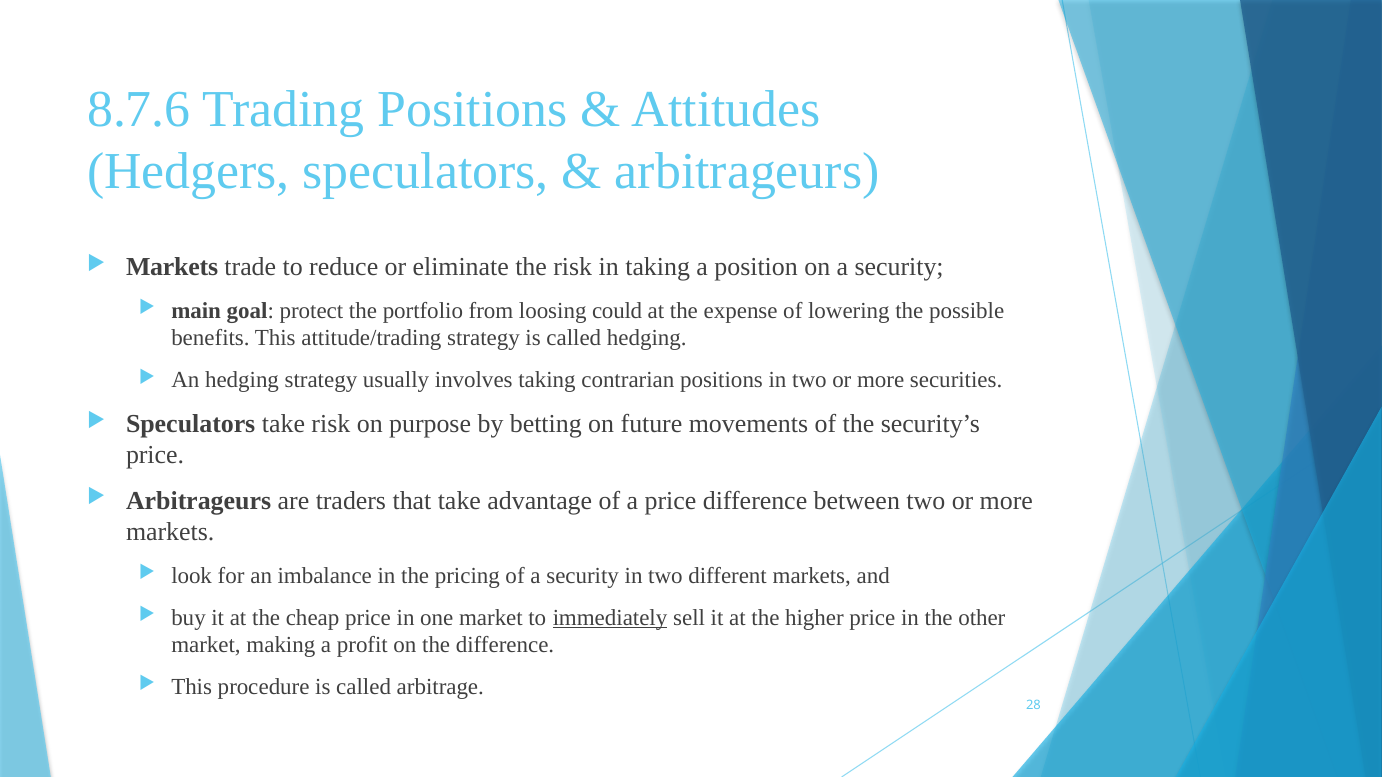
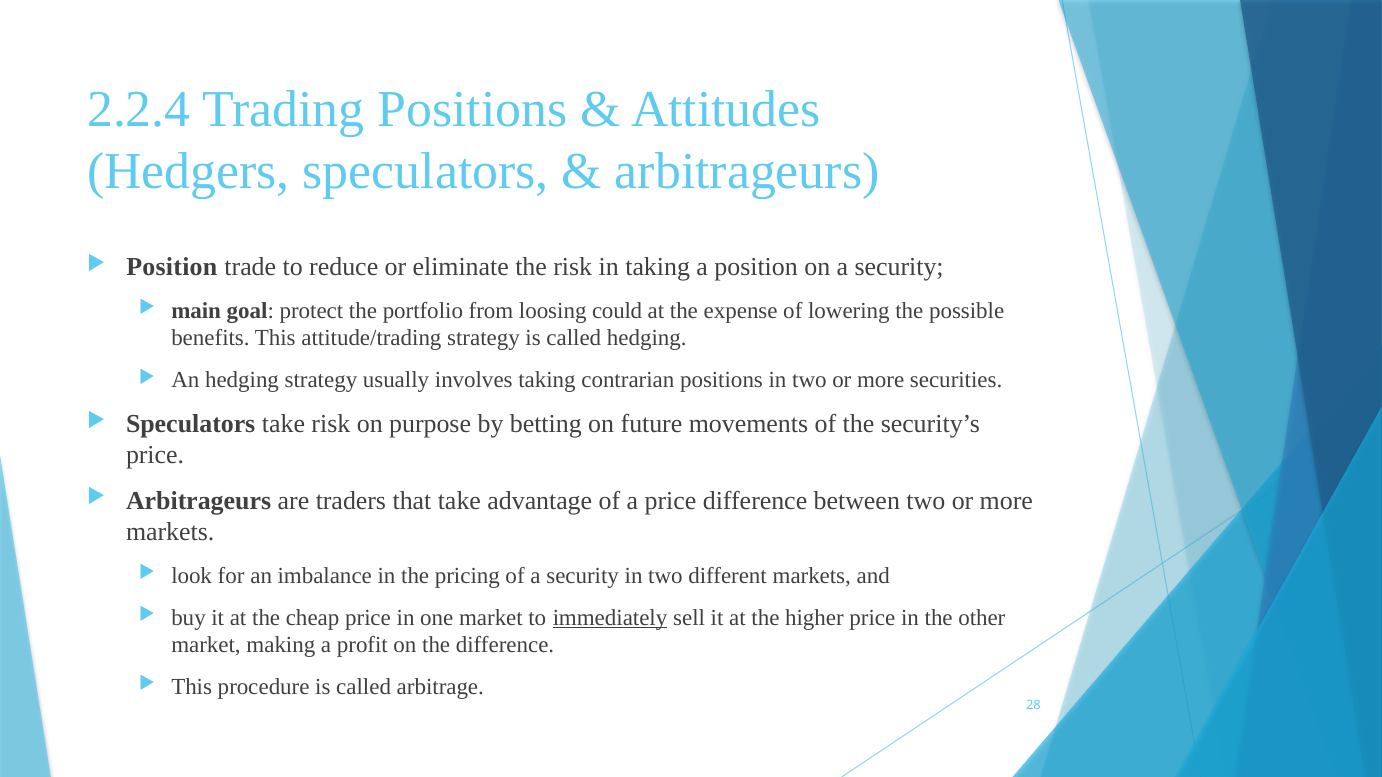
8.7.6: 8.7.6 -> 2.2.4 (139, 109)
Markets: Markets -> Position (172, 267)
